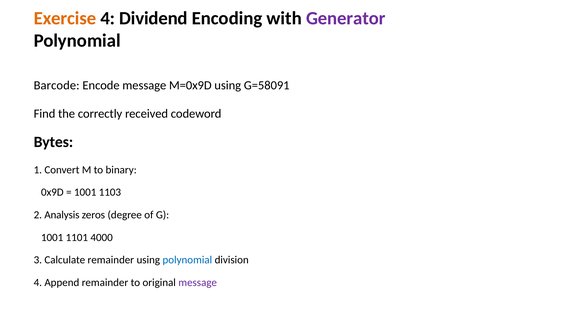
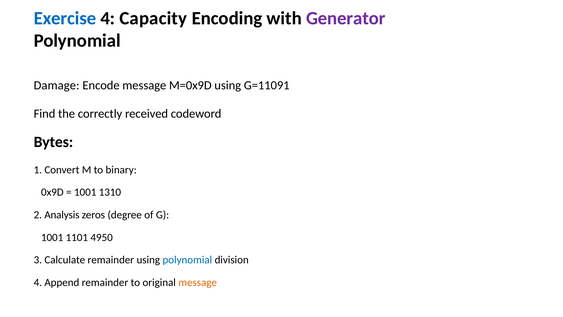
Exercise colour: orange -> blue (65, 18)
Dividend: Dividend -> Capacity (153, 18)
Barcode: Barcode -> Damage (57, 85)
G=58091: G=58091 -> G=11091 (267, 85)
1103: 1103 -> 1310 (110, 192)
4000: 4000 -> 4950 (102, 237)
message colour: purple -> orange (198, 282)
